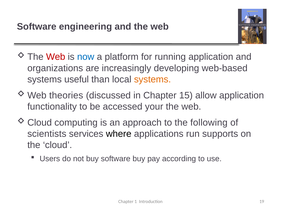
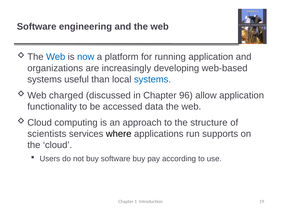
Web colour: red -> blue (56, 57)
systems colour: orange -> blue (152, 79)
theories: theories -> charged (66, 95)
15: 15 -> 96 (186, 95)
your: your -> data (154, 106)
following: following -> structure (209, 122)
